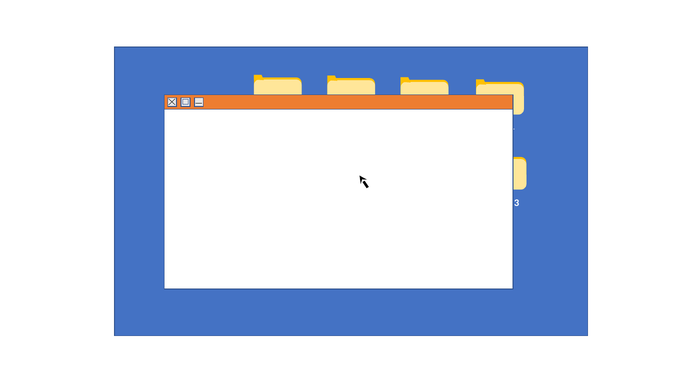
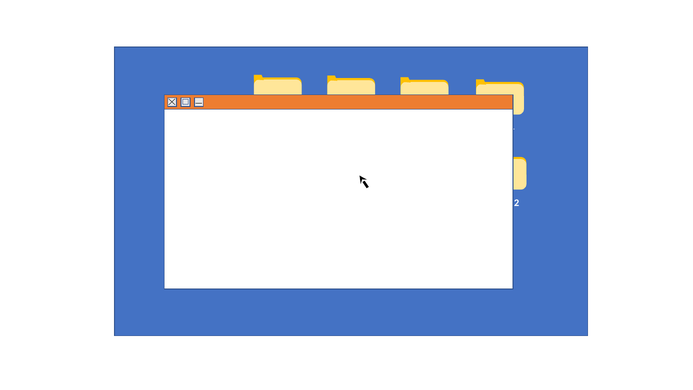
3: 3 -> 2 (517, 203)
